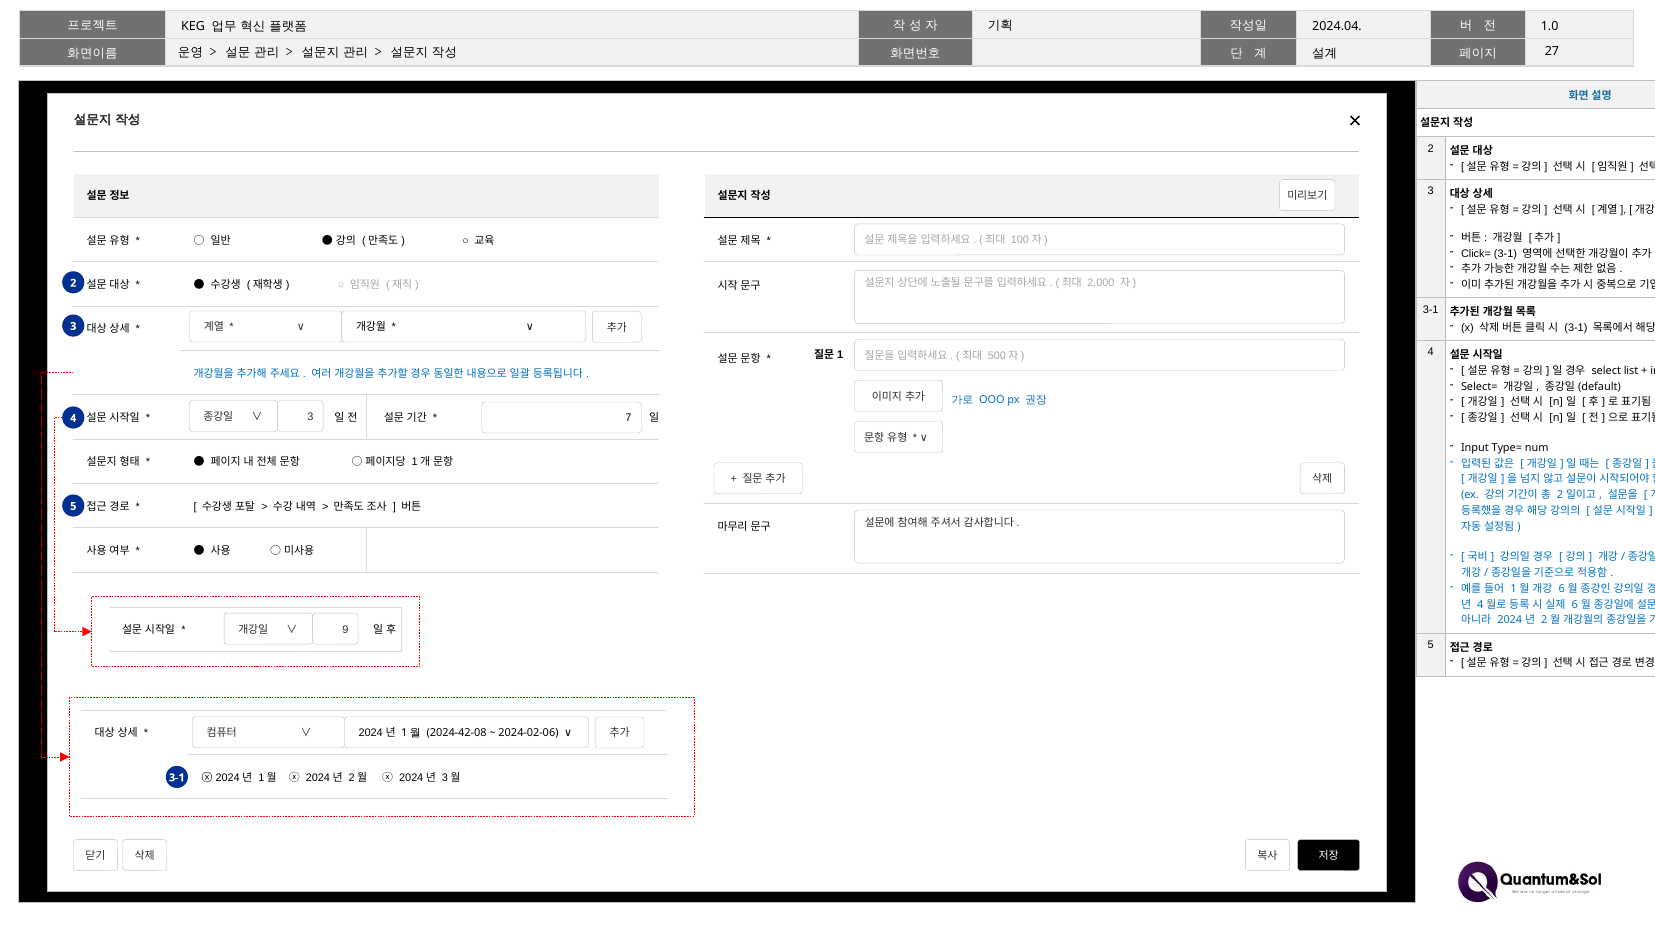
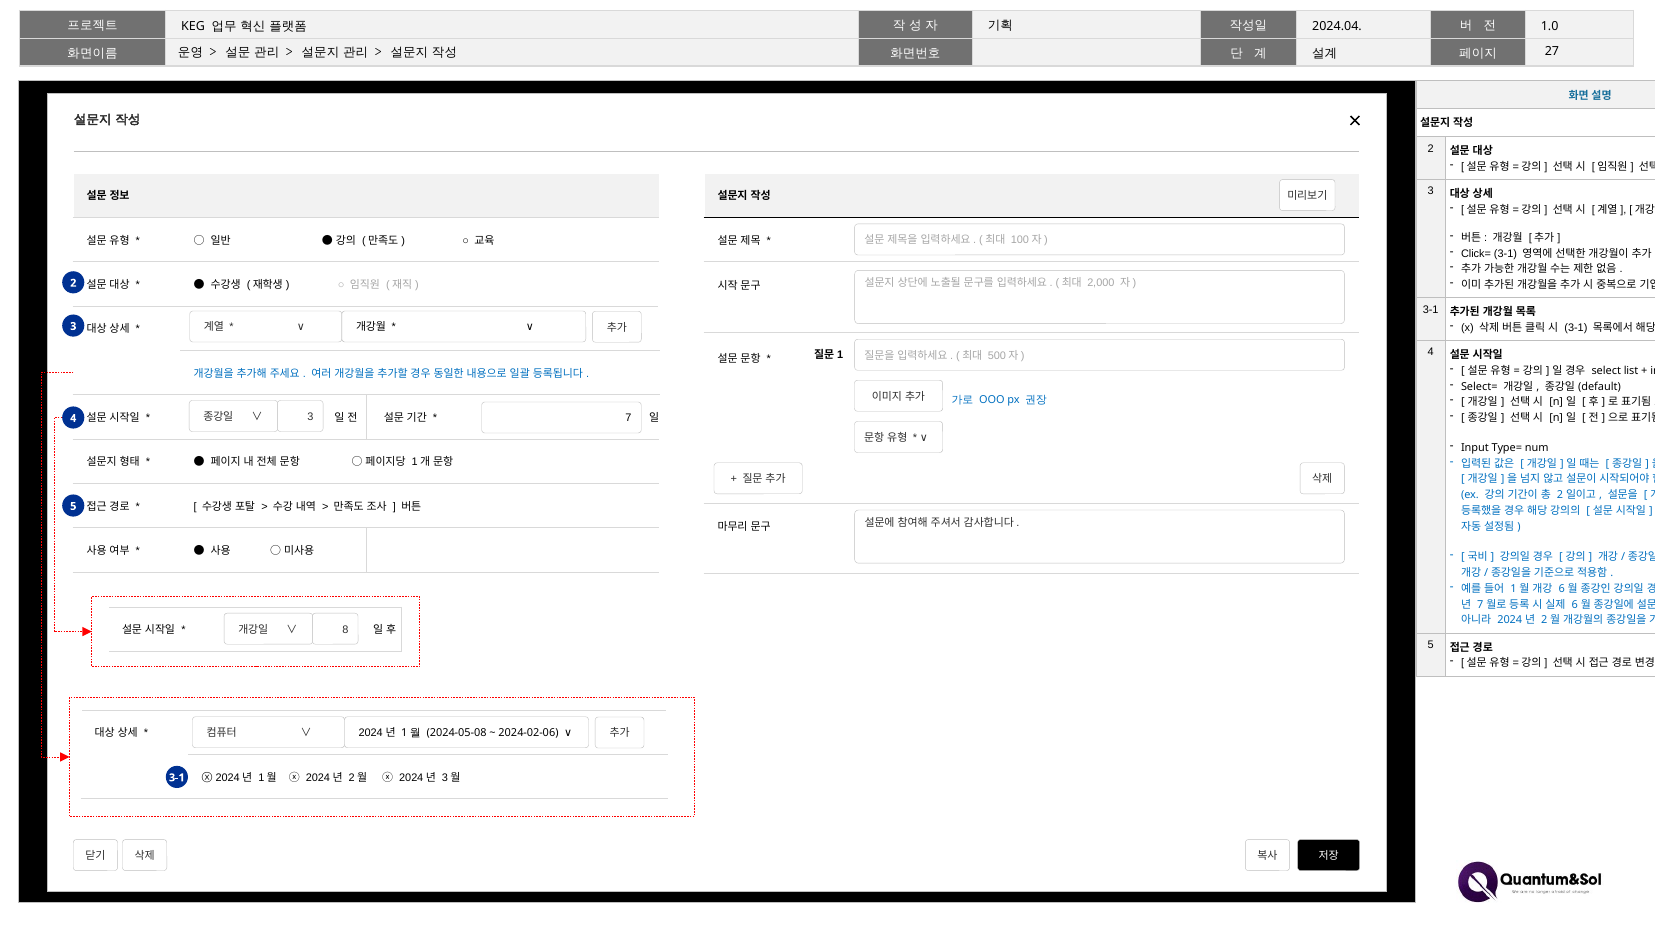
4: 4 -> 7 (1480, 605)
9: 9 -> 8 (345, 629)
2024-42-08: 2024-42-08 -> 2024-05-08 (457, 733)
